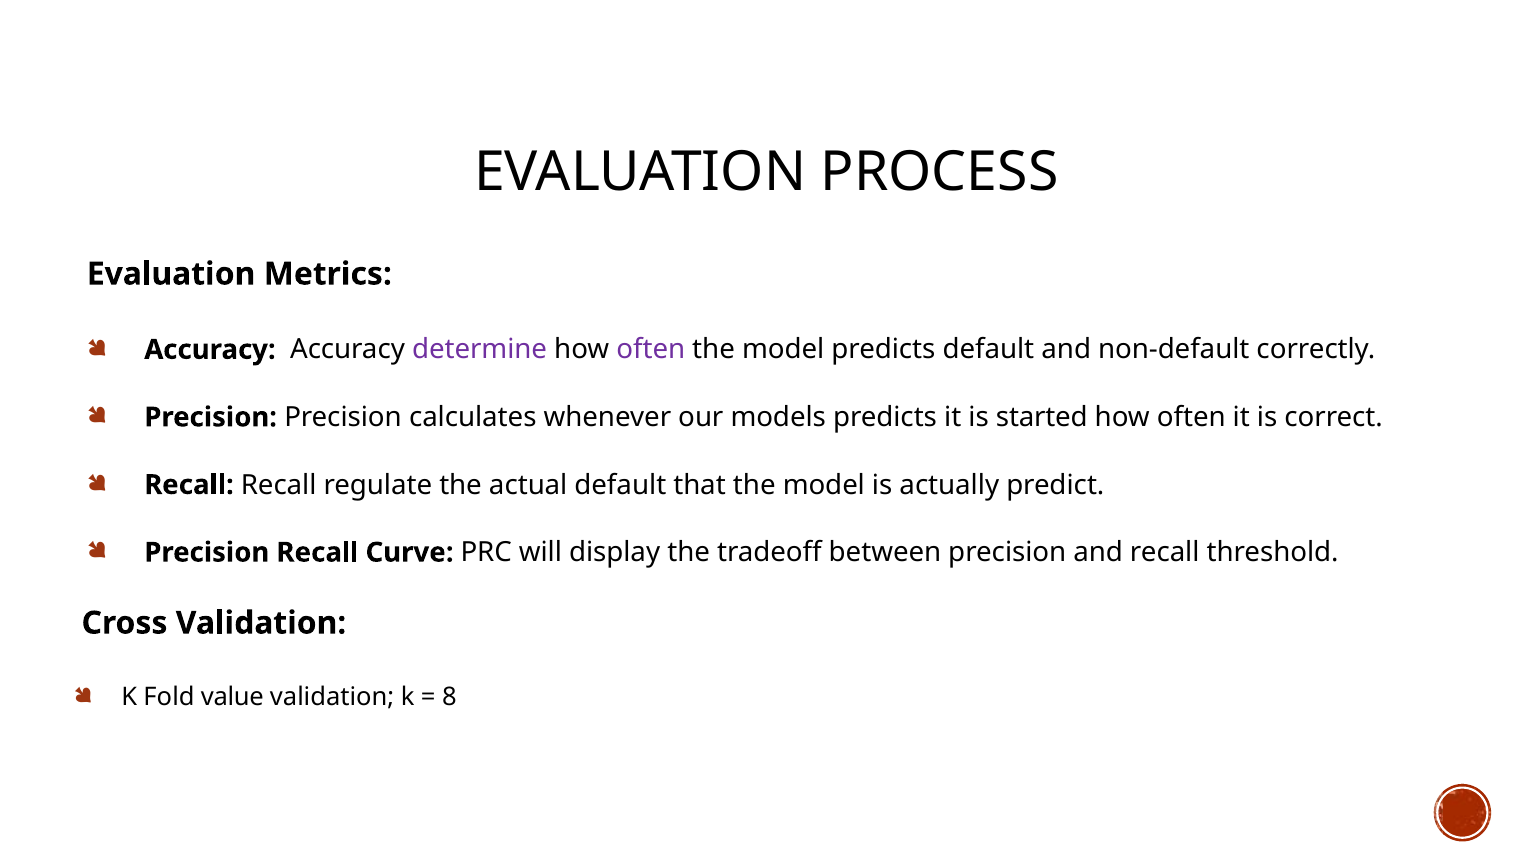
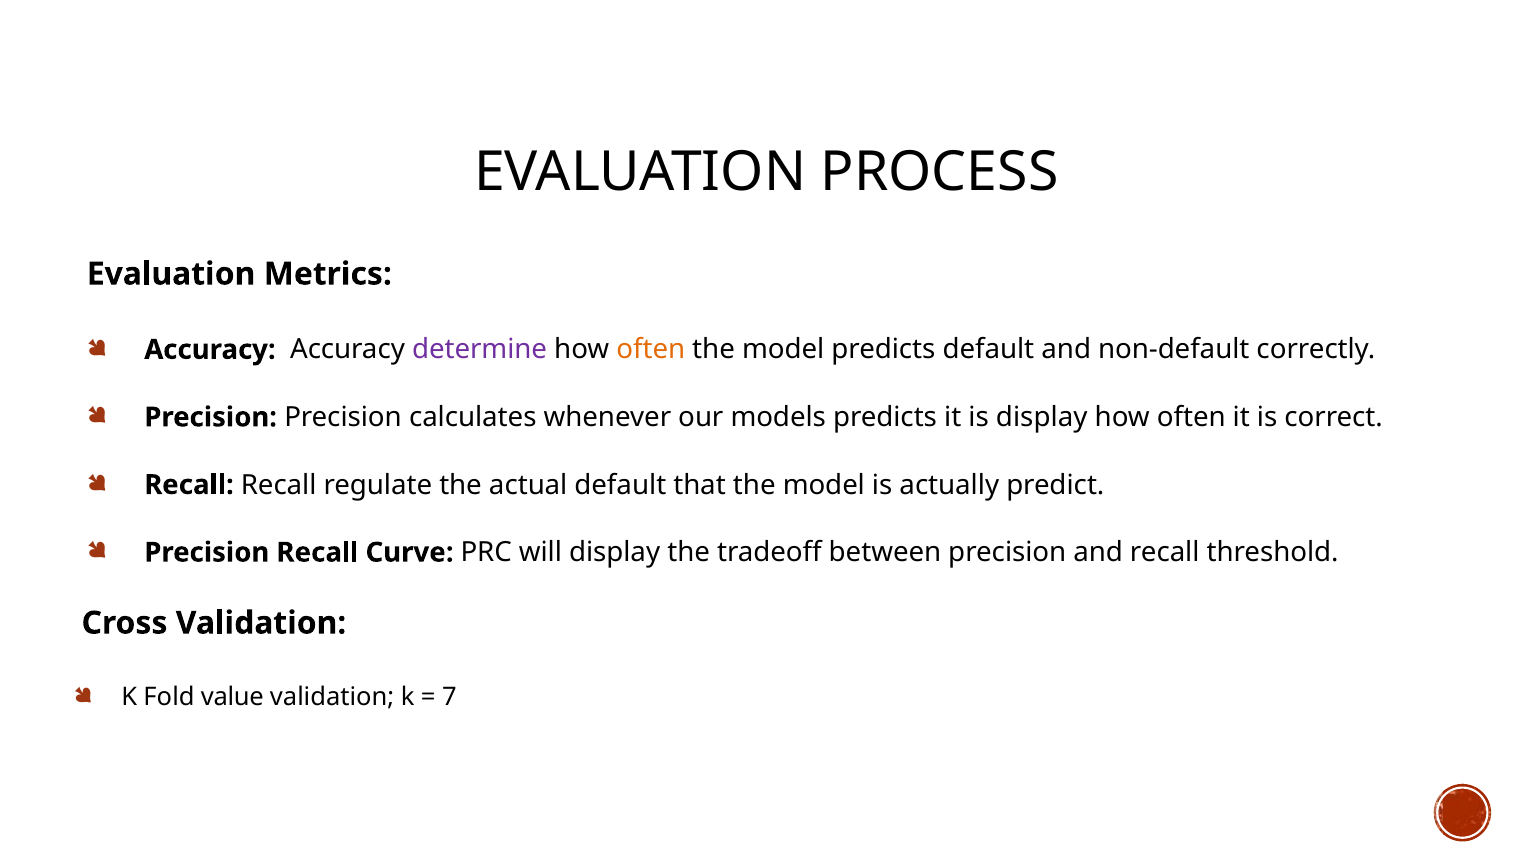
often colour: purple -> orange (651, 349)
is started: started -> display (1042, 417)
8: 8 -> 7 (449, 697)
